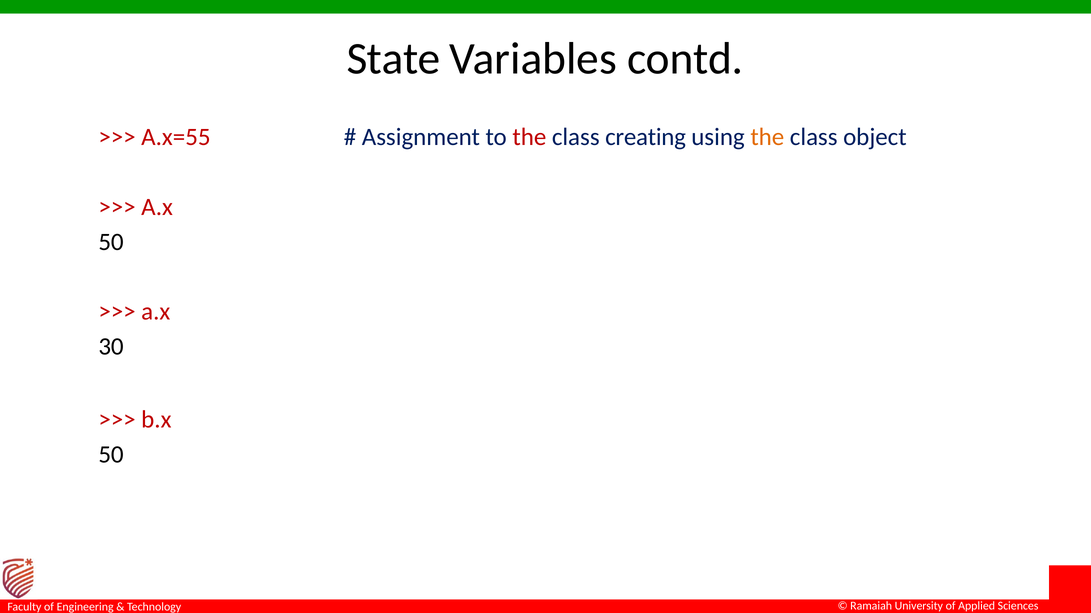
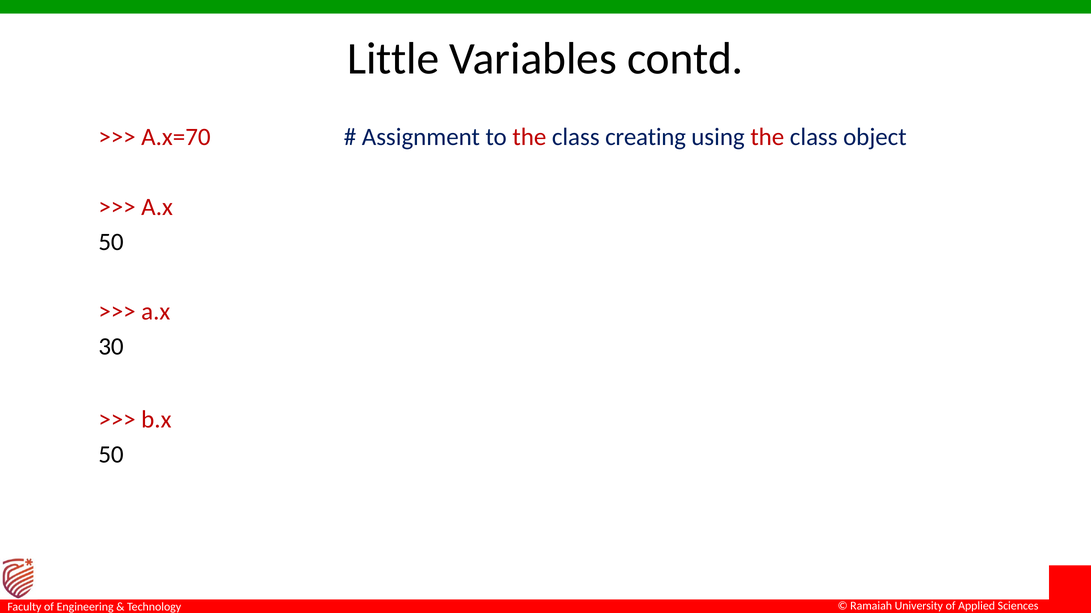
State: State -> Little (393, 59)
A.x=55: A.x=55 -> A.x=70 (176, 137)
the colour: orange -> red (767, 137)
